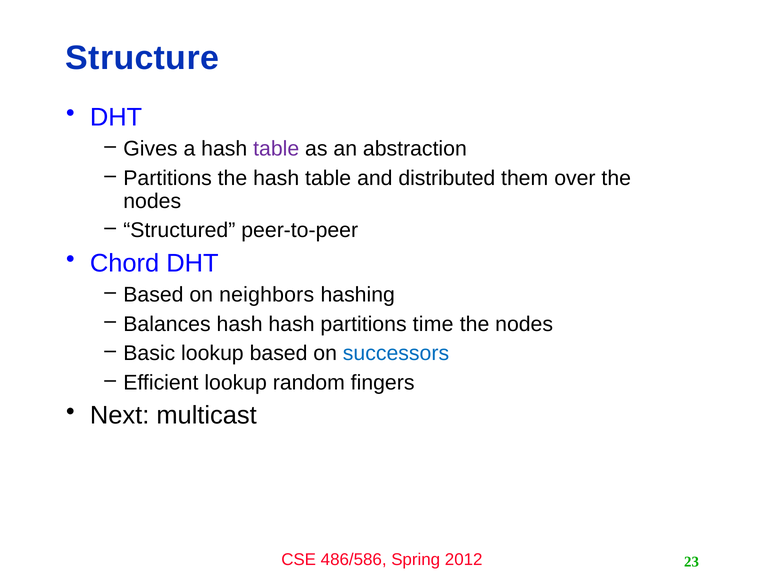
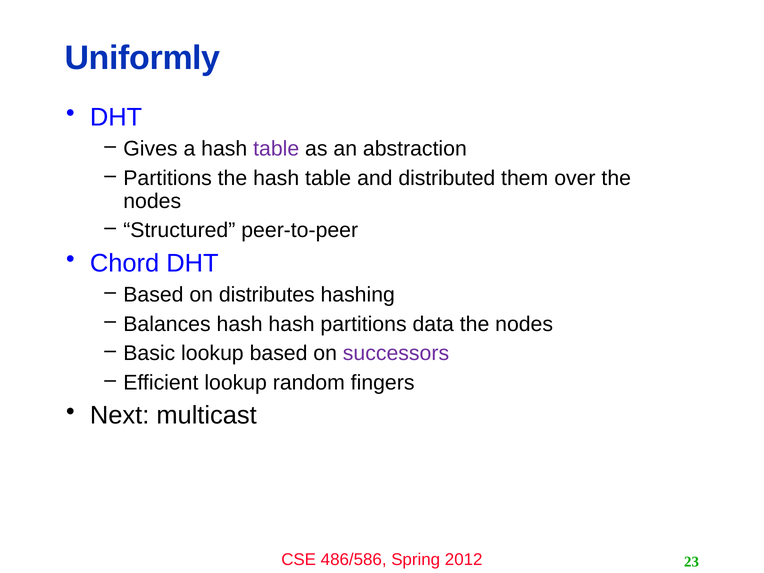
Structure: Structure -> Uniformly (143, 58)
neighbors: neighbors -> distributes (267, 295)
time: time -> data (433, 324)
successors colour: blue -> purple (396, 353)
